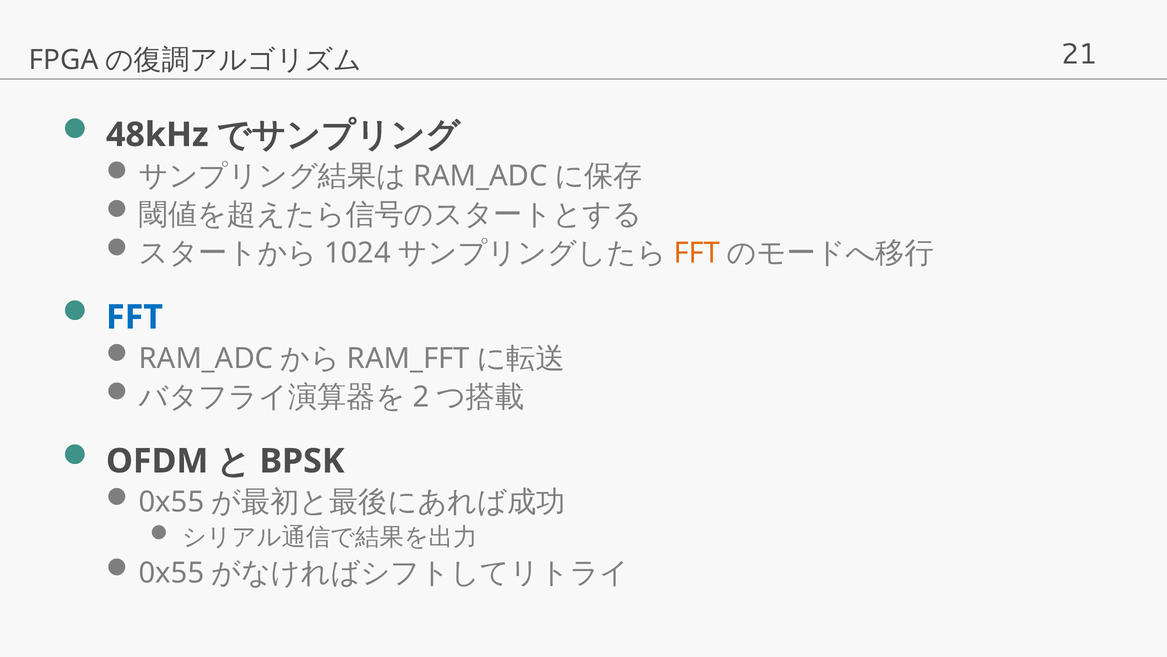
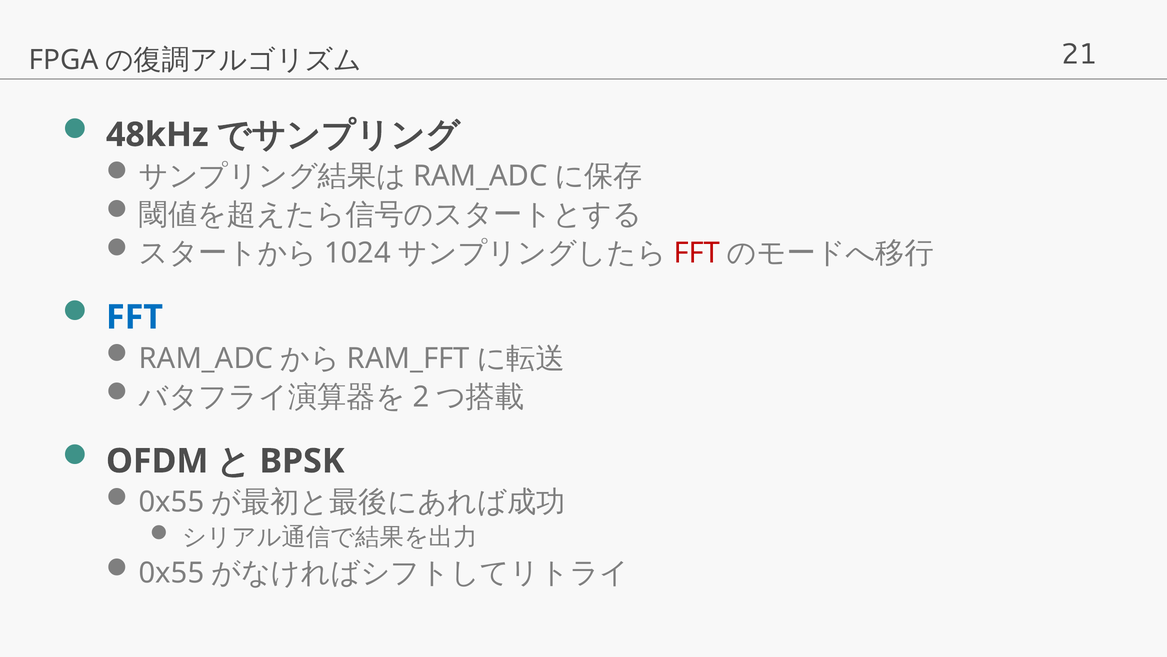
FFT colour: orange -> red (697, 253)
